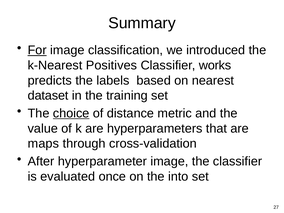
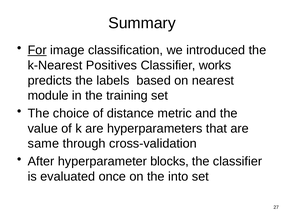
dataset: dataset -> module (48, 96)
choice underline: present -> none (71, 113)
maps: maps -> same (43, 144)
hyperparameter image: image -> blocks (169, 161)
